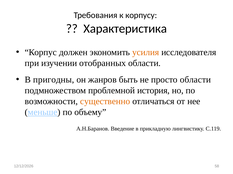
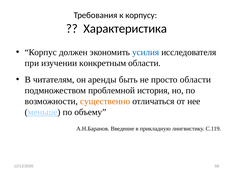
усилия colour: orange -> blue (146, 52)
отобранных: отобранных -> конкретным (103, 63)
пригодны: пригодны -> читателям (54, 80)
жанров: жанров -> аренды (102, 80)
